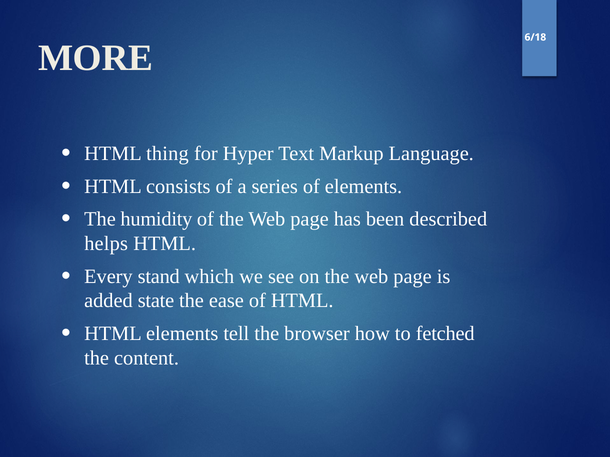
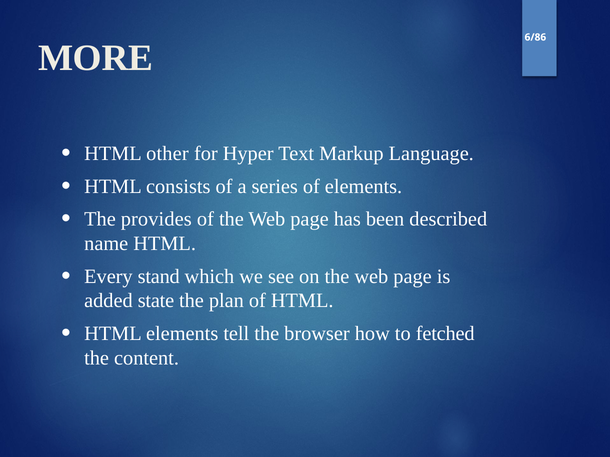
6/18: 6/18 -> 6/86 (535, 37)
thing: thing -> other (167, 154)
humidity: humidity -> provides (156, 219)
helps: helps -> name (106, 244)
ease: ease -> plan (226, 301)
